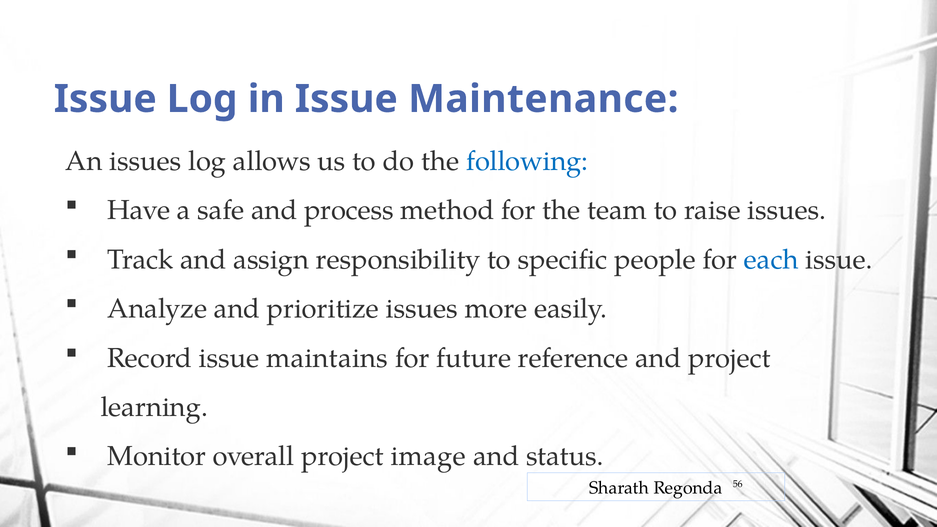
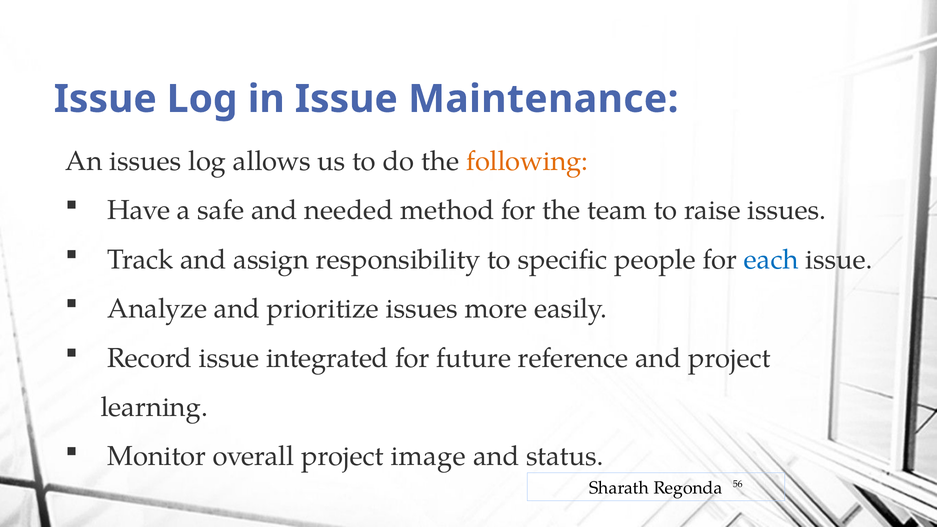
following colour: blue -> orange (527, 161)
process: process -> needed (349, 210)
maintains: maintains -> integrated (327, 358)
